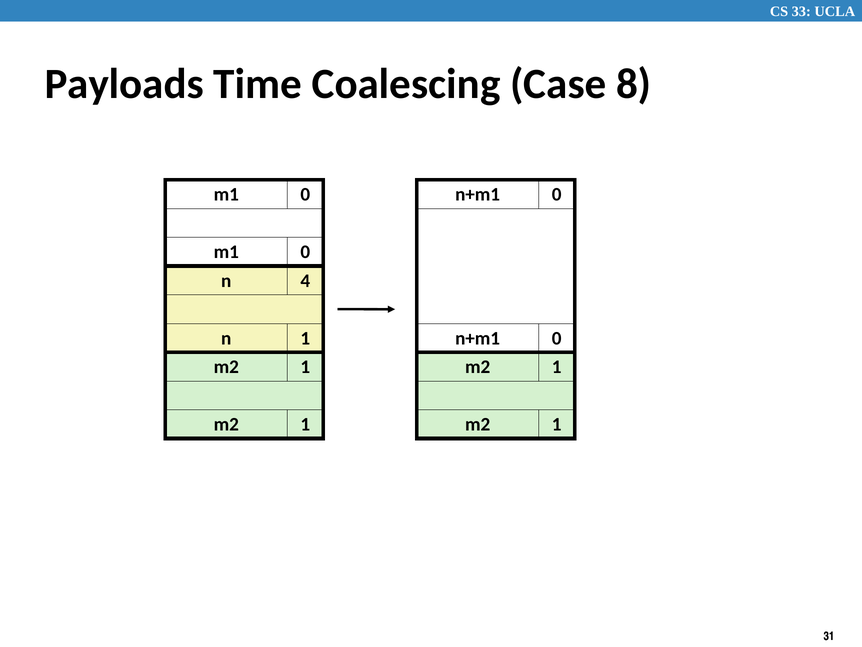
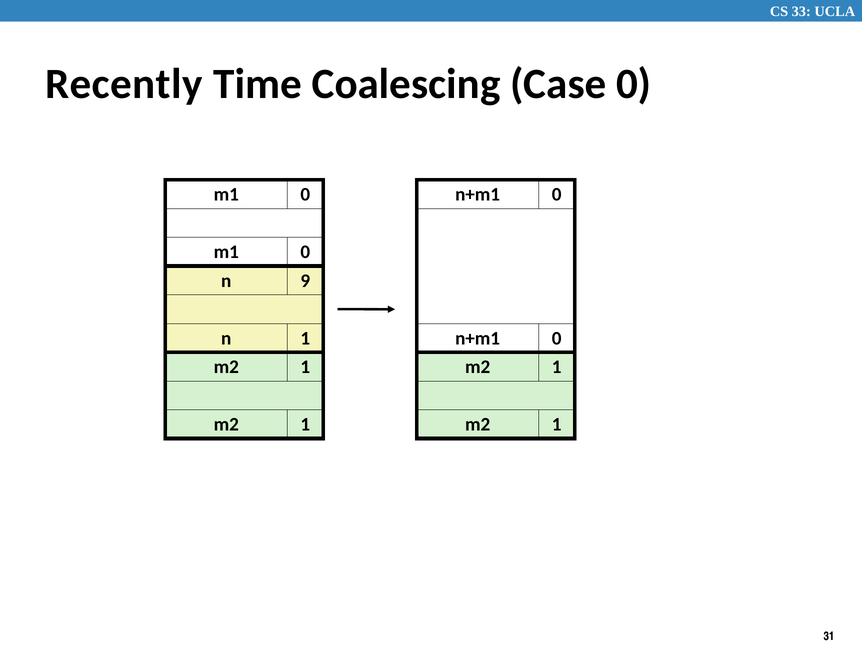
Payloads: Payloads -> Recently (124, 84)
Case 8: 8 -> 0 (634, 84)
4: 4 -> 9 (305, 281)
